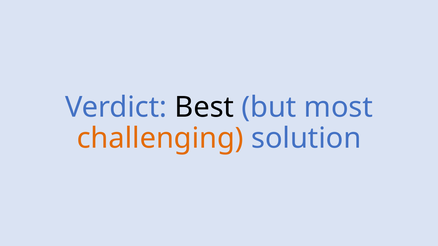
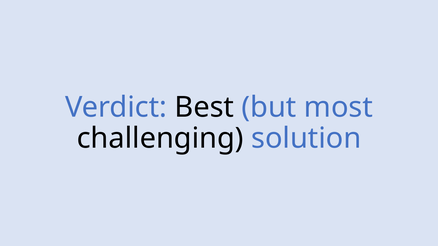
challenging colour: orange -> black (160, 139)
